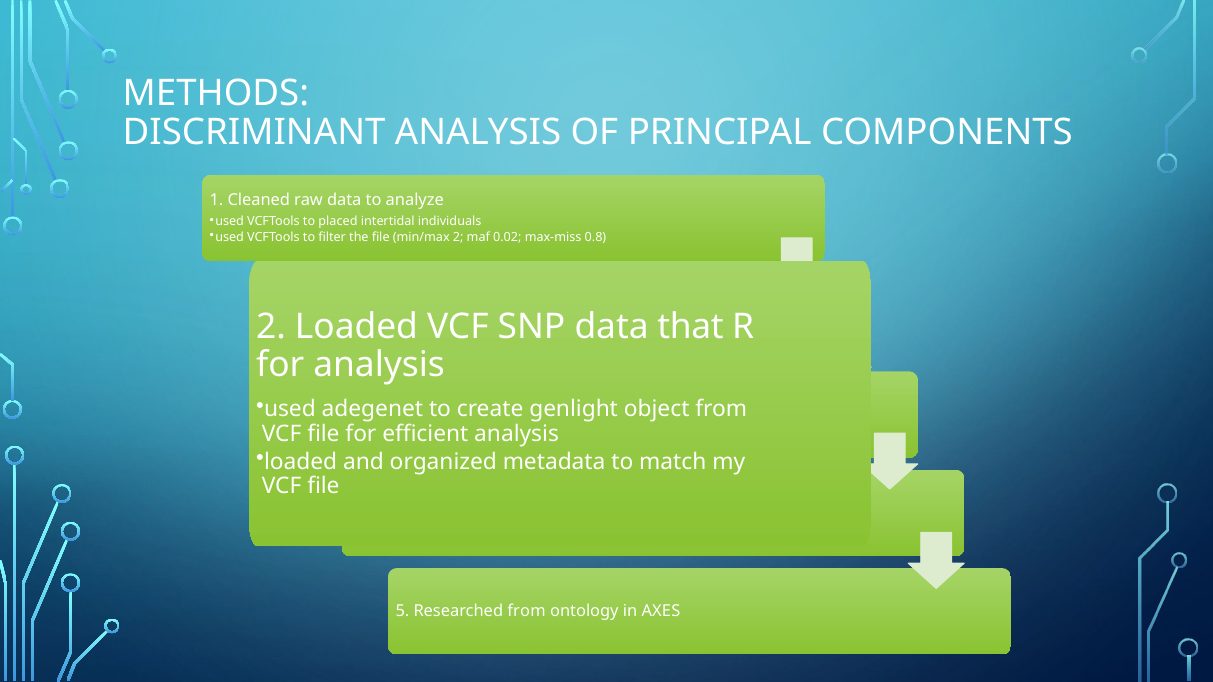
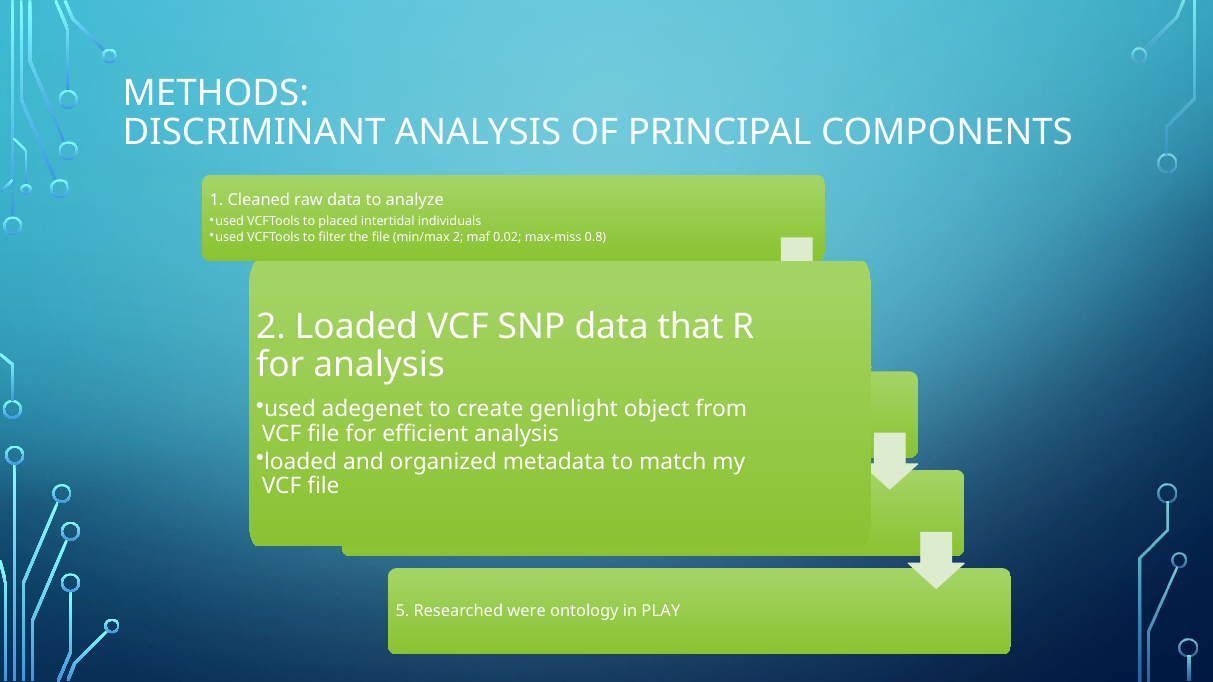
Researched from: from -> were (527, 611)
in AXES: AXES -> PLAY (661, 611)
